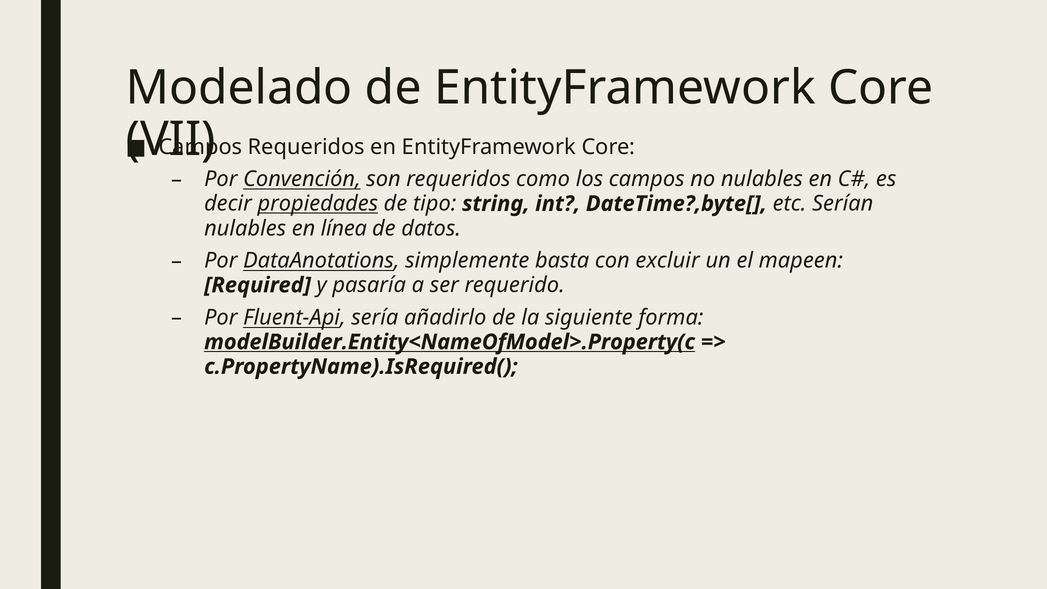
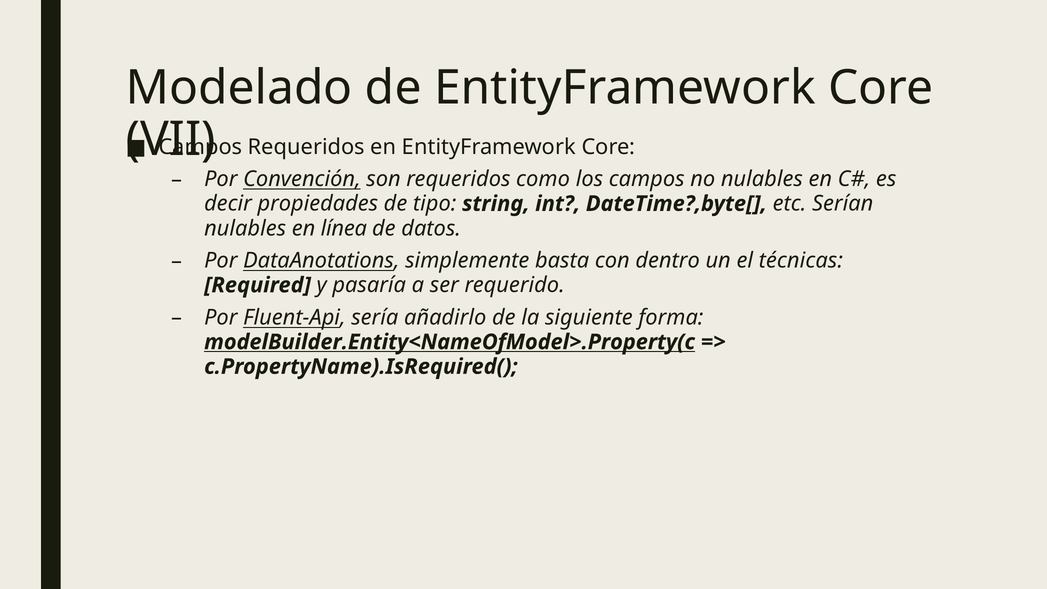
propiedades underline: present -> none (318, 204)
excluir: excluir -> dentro (668, 261)
mapeen: mapeen -> técnicas (801, 261)
